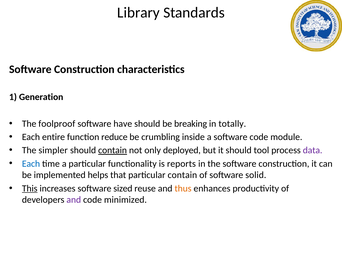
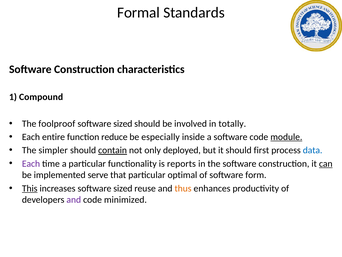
Library: Library -> Formal (139, 12)
Generation: Generation -> Compound (41, 97)
have: have -> sized (123, 123)
breaking: breaking -> involved (191, 123)
crumbling: crumbling -> especially (161, 137)
module underline: none -> present (286, 137)
tool: tool -> first (261, 150)
data colour: purple -> blue (313, 150)
Each colour: blue -> purple (31, 163)
can underline: none -> present (326, 163)
helps: helps -> serve (98, 175)
particular contain: contain -> optimal (182, 175)
solid: solid -> form (256, 175)
